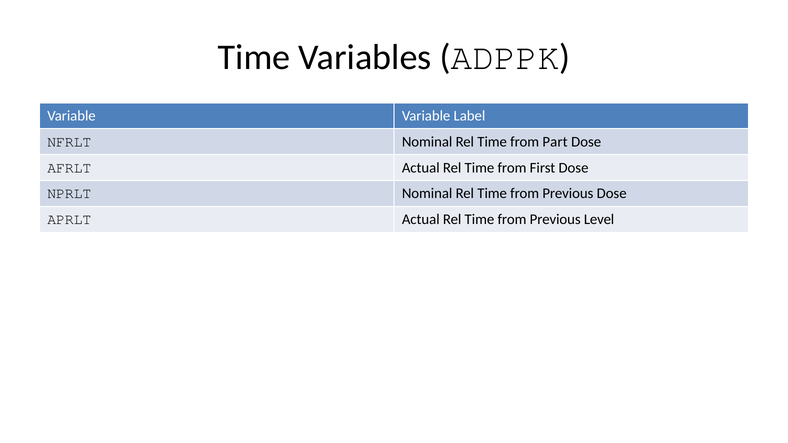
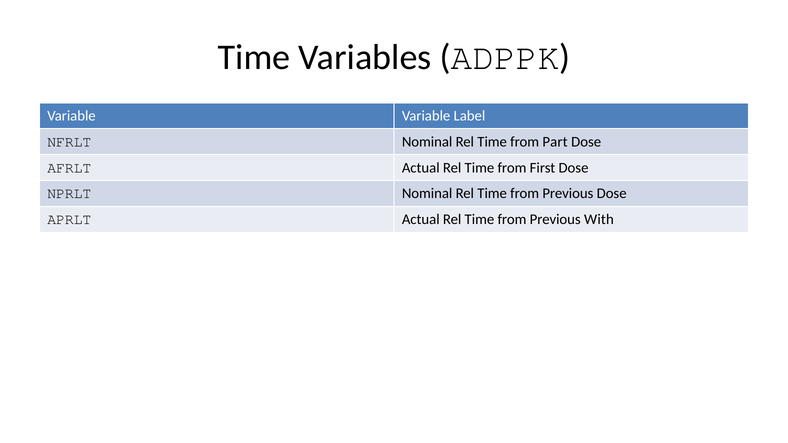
Level: Level -> With (599, 220)
